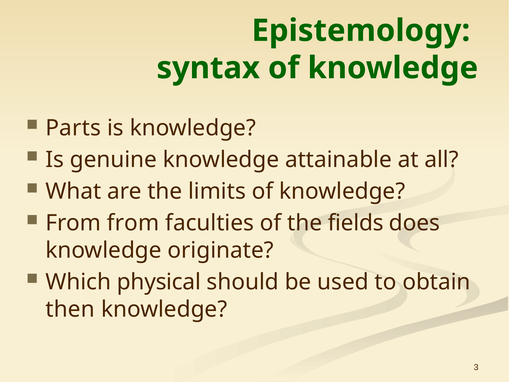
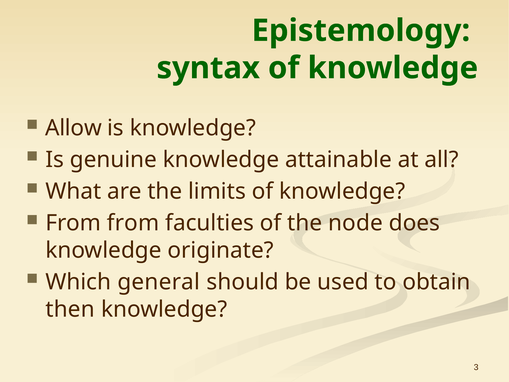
Parts: Parts -> Allow (73, 128)
fields: fields -> node (355, 223)
physical: physical -> general (159, 282)
